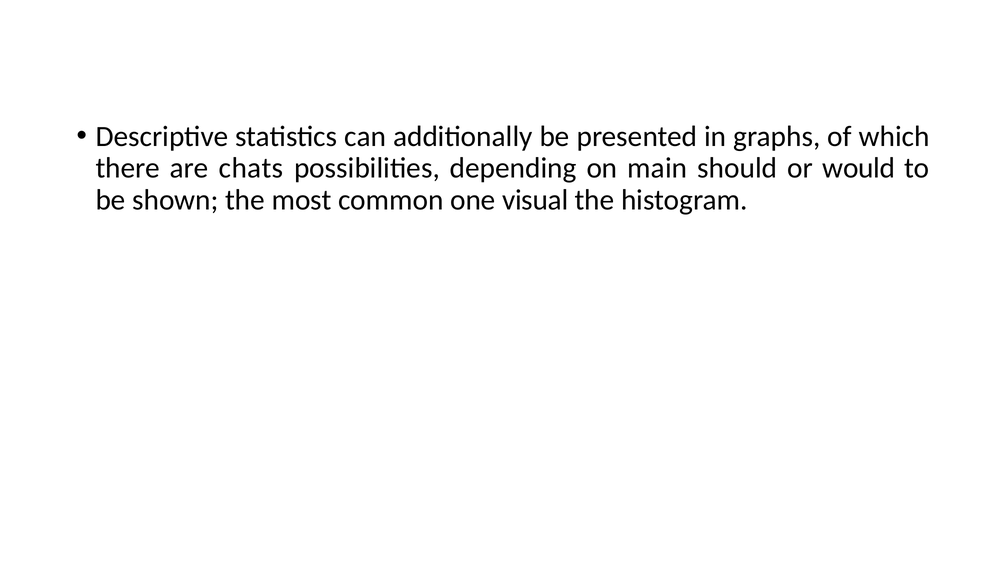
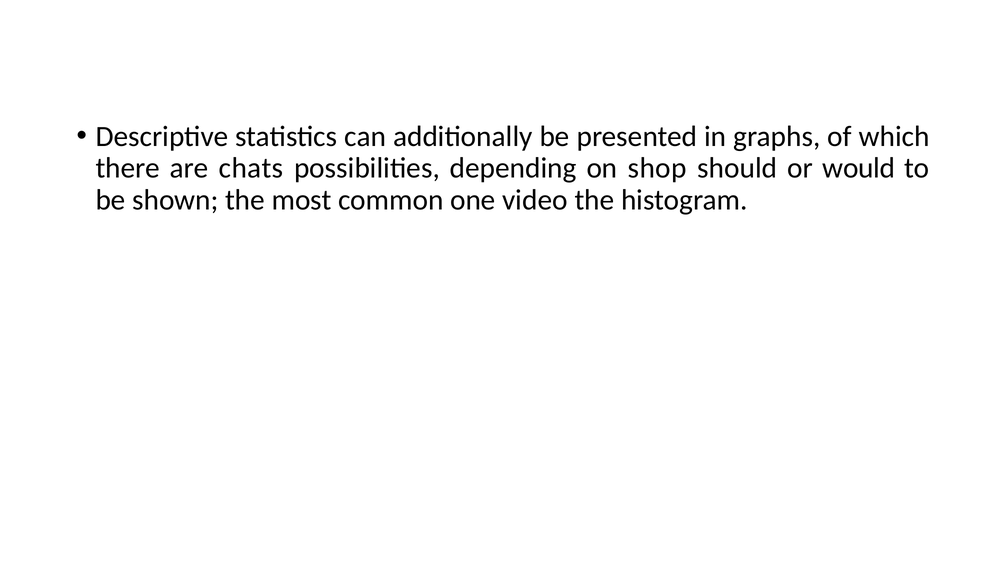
main: main -> shop (657, 168)
visual: visual -> video (535, 200)
